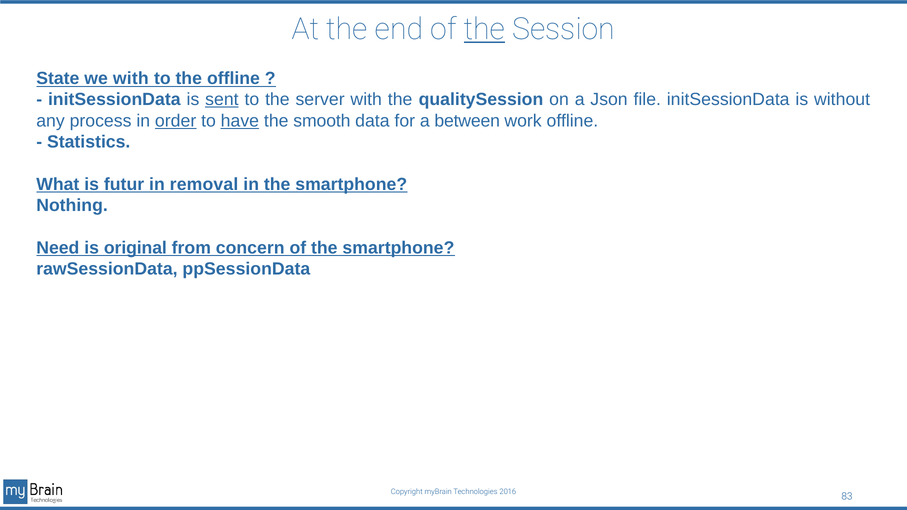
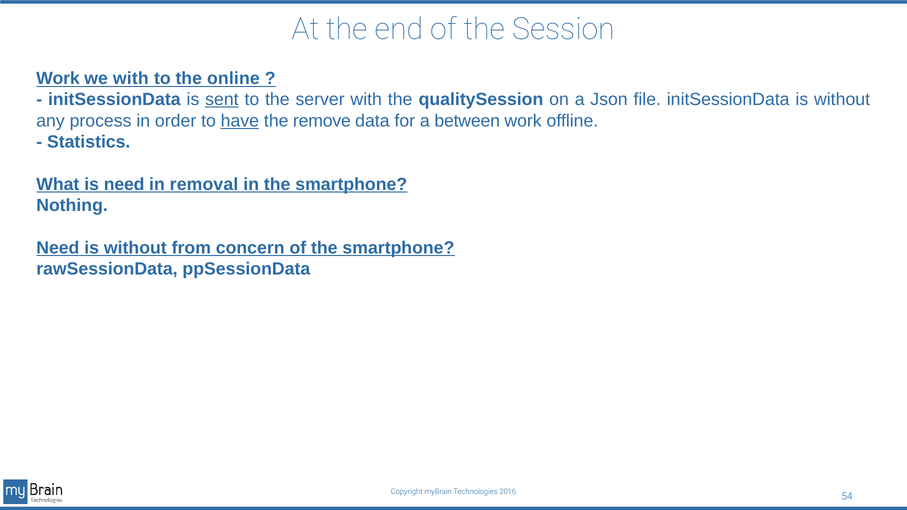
the underline: present -> none (484, 29)
State: State -> Work (58, 78)
the offline: offline -> online (233, 78)
order underline: present -> none (176, 121)
smooth: smooth -> remove (322, 121)
is futur: futur -> need (124, 184)
original: original -> without (135, 248)
83: 83 -> 54 (847, 496)
